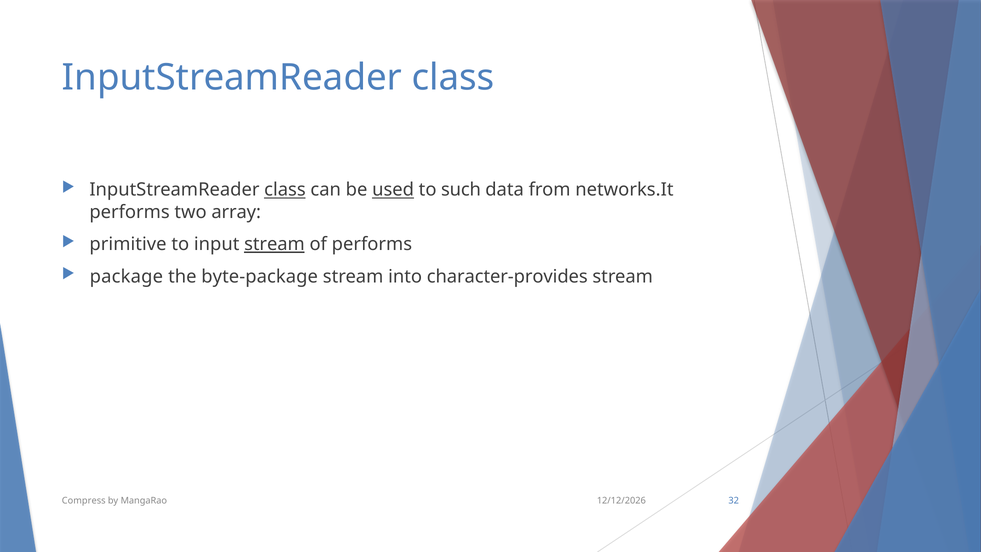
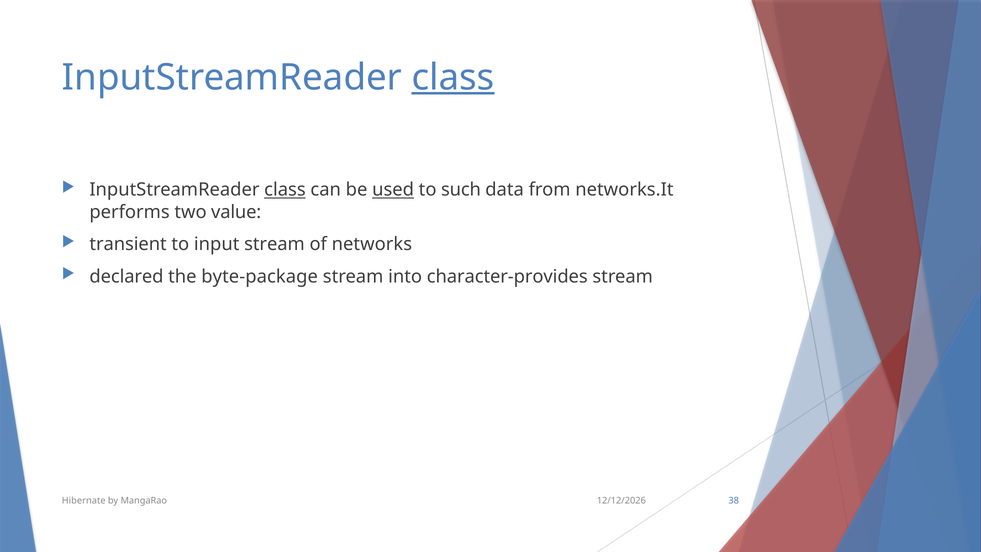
class underline: none -> present (453, 77)
array: array -> value (236, 212)
primitive: primitive -> transient (128, 244)
stream underline: present -> none (274, 244)
of performs: performs -> networks (372, 244)
package: package -> declared (126, 277)
Compress: Compress -> Hibernate (84, 501)
32: 32 -> 38 (734, 501)
